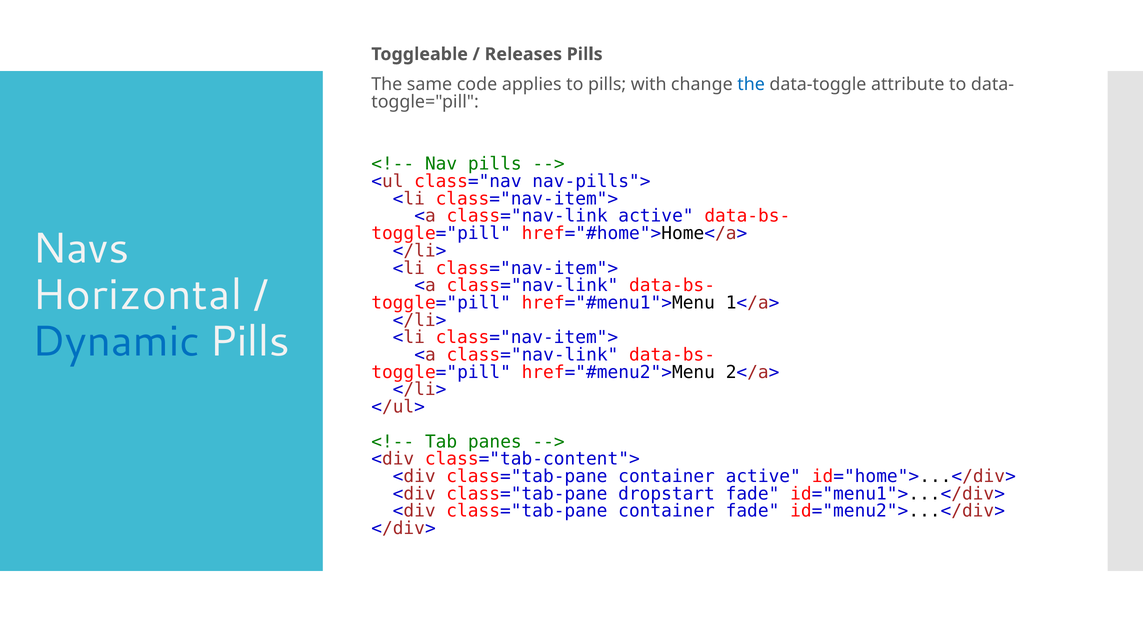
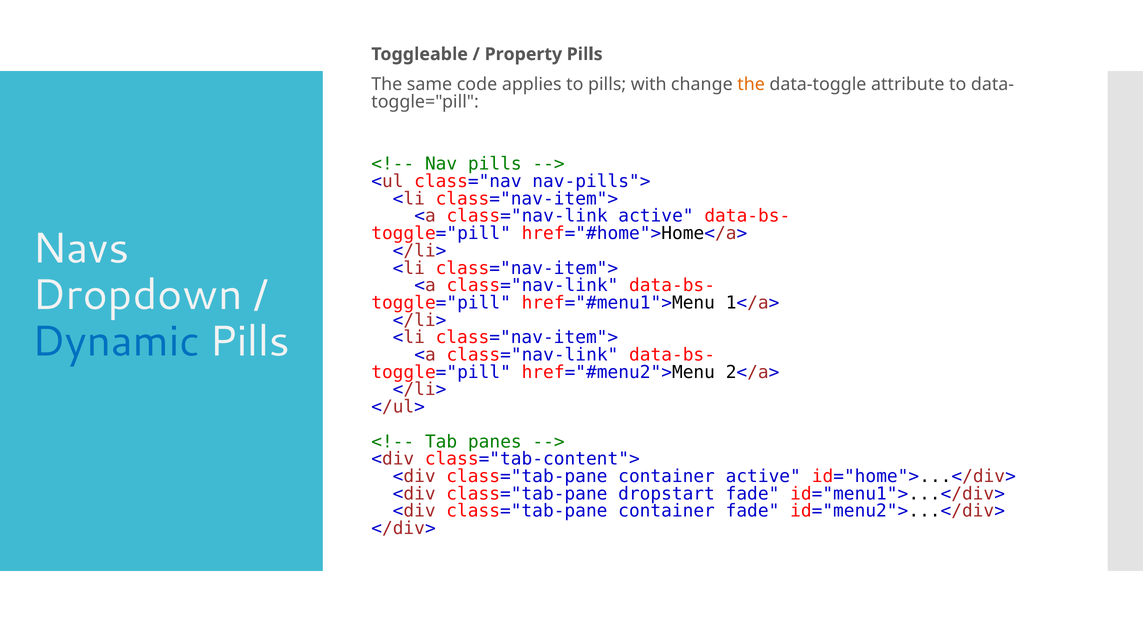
Releases: Releases -> Property (523, 54)
the colour: blue -> orange (751, 84)
Horizontal: Horizontal -> Dropdown (137, 295)
